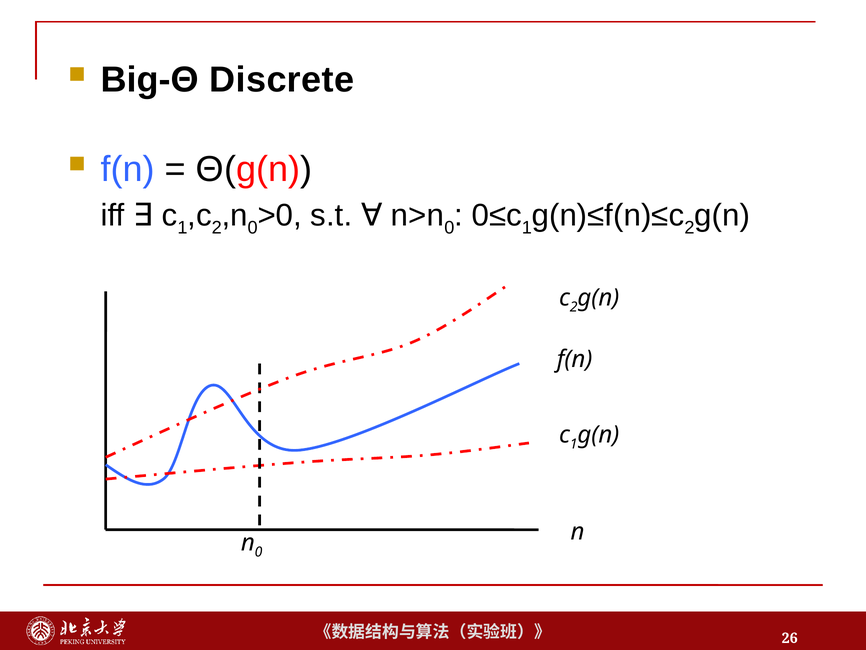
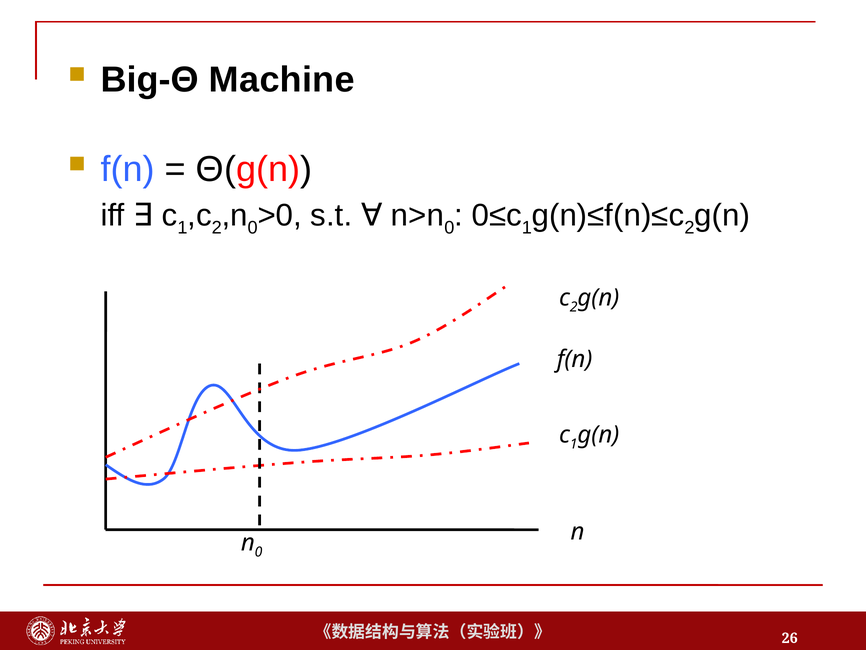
Discrete: Discrete -> Machine (282, 80)
